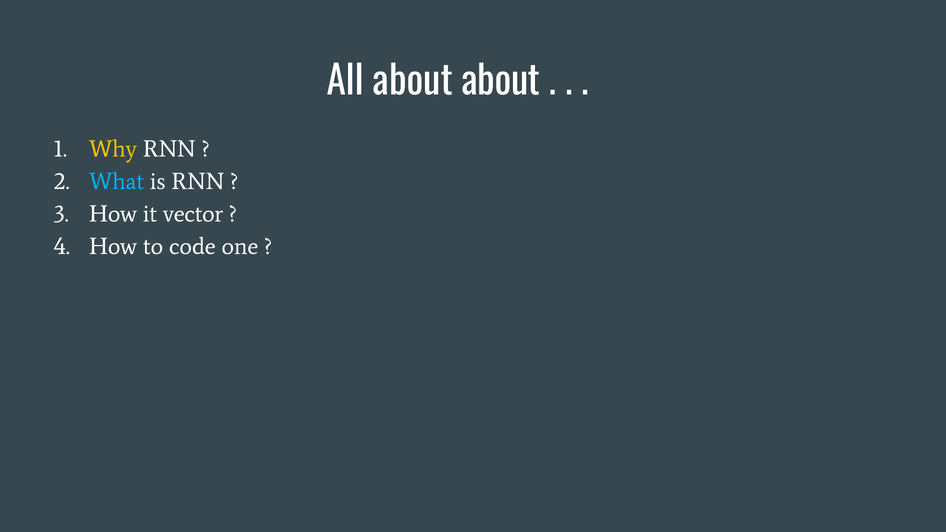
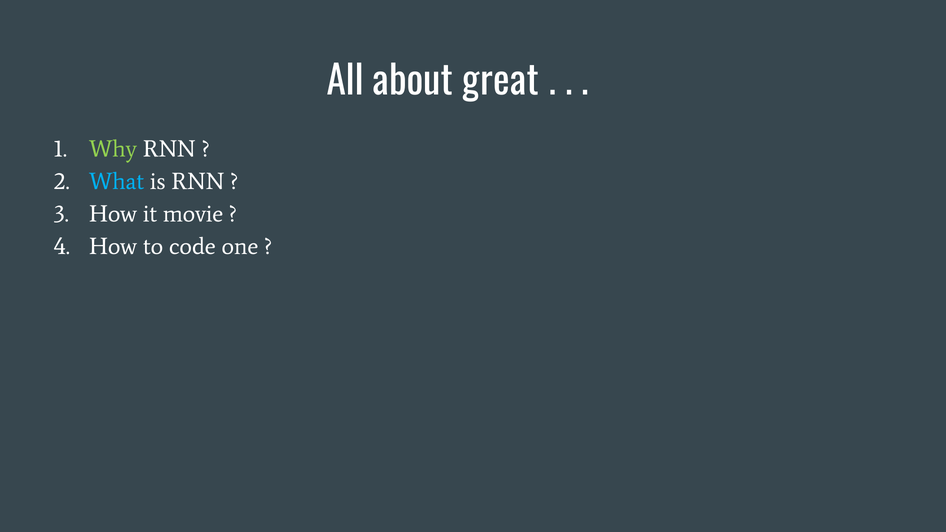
about about: about -> great (501, 82)
Why colour: yellow -> light green (113, 149)
vector: vector -> movie (193, 214)
